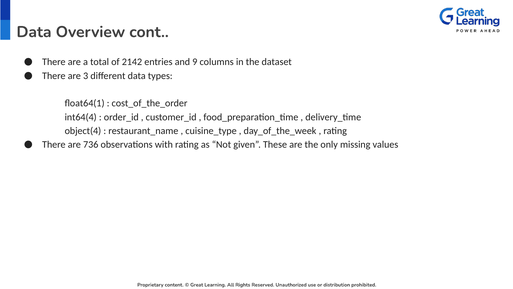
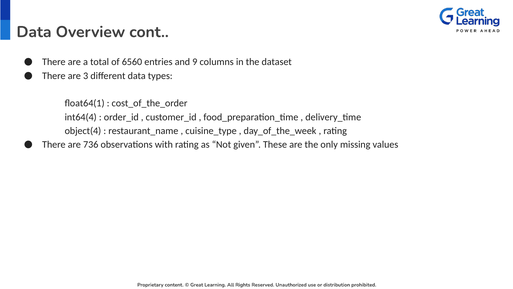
2142: 2142 -> 6560 (132, 62)
